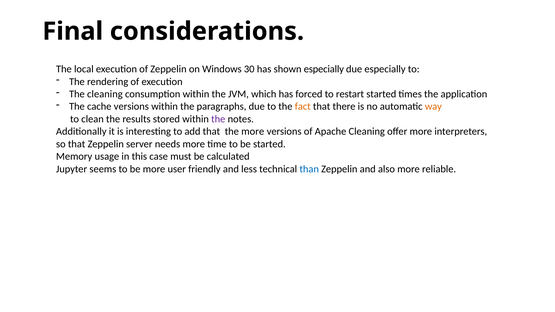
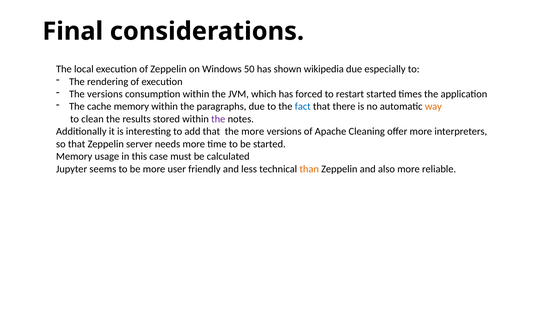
30: 30 -> 50 (249, 69)
shown especially: especially -> wikipedia (324, 69)
The cleaning: cleaning -> versions (105, 94)
cache versions: versions -> memory (131, 107)
fact colour: orange -> blue (303, 107)
than colour: blue -> orange (309, 169)
